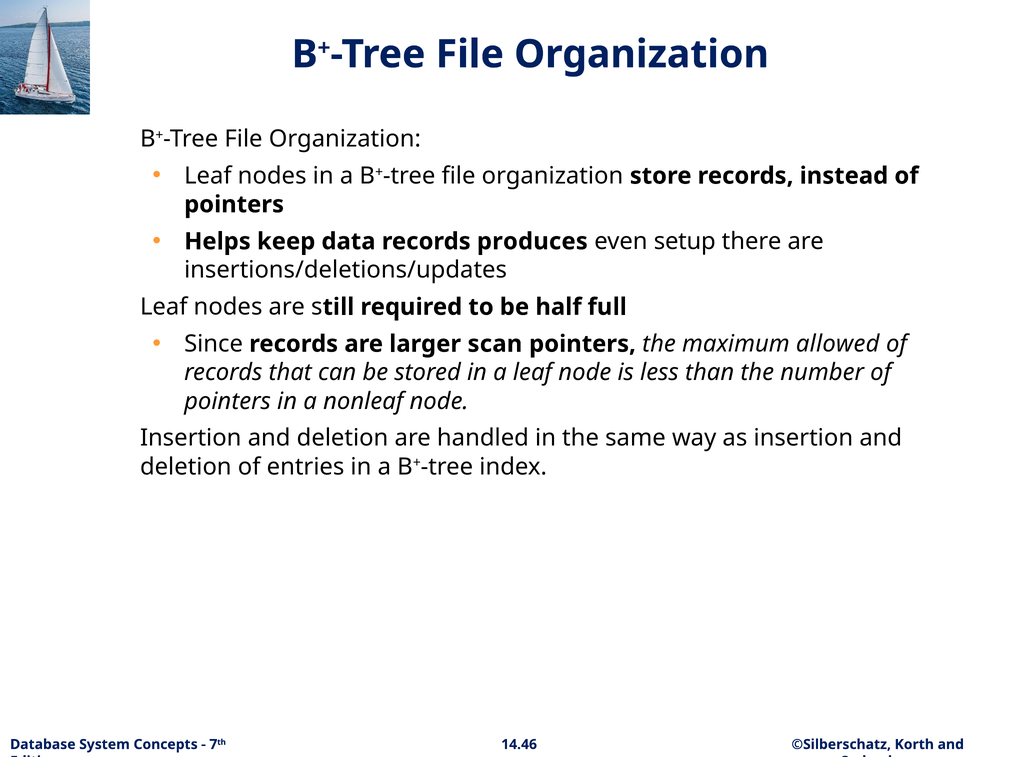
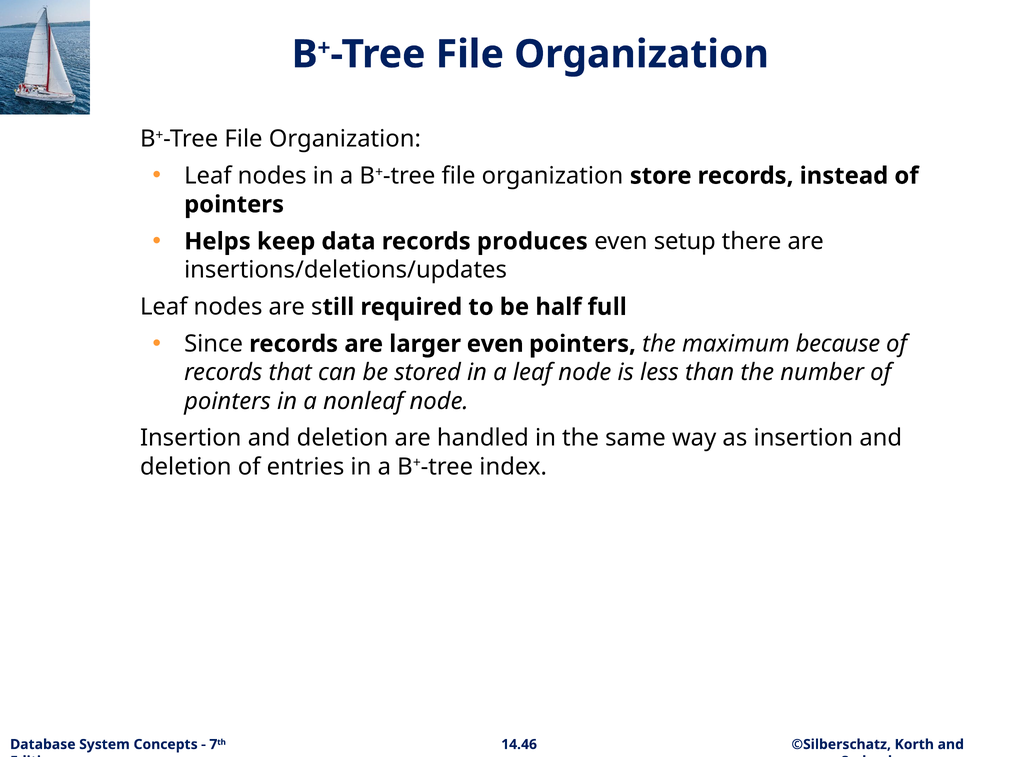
larger scan: scan -> even (495, 344)
allowed: allowed -> because (838, 344)
